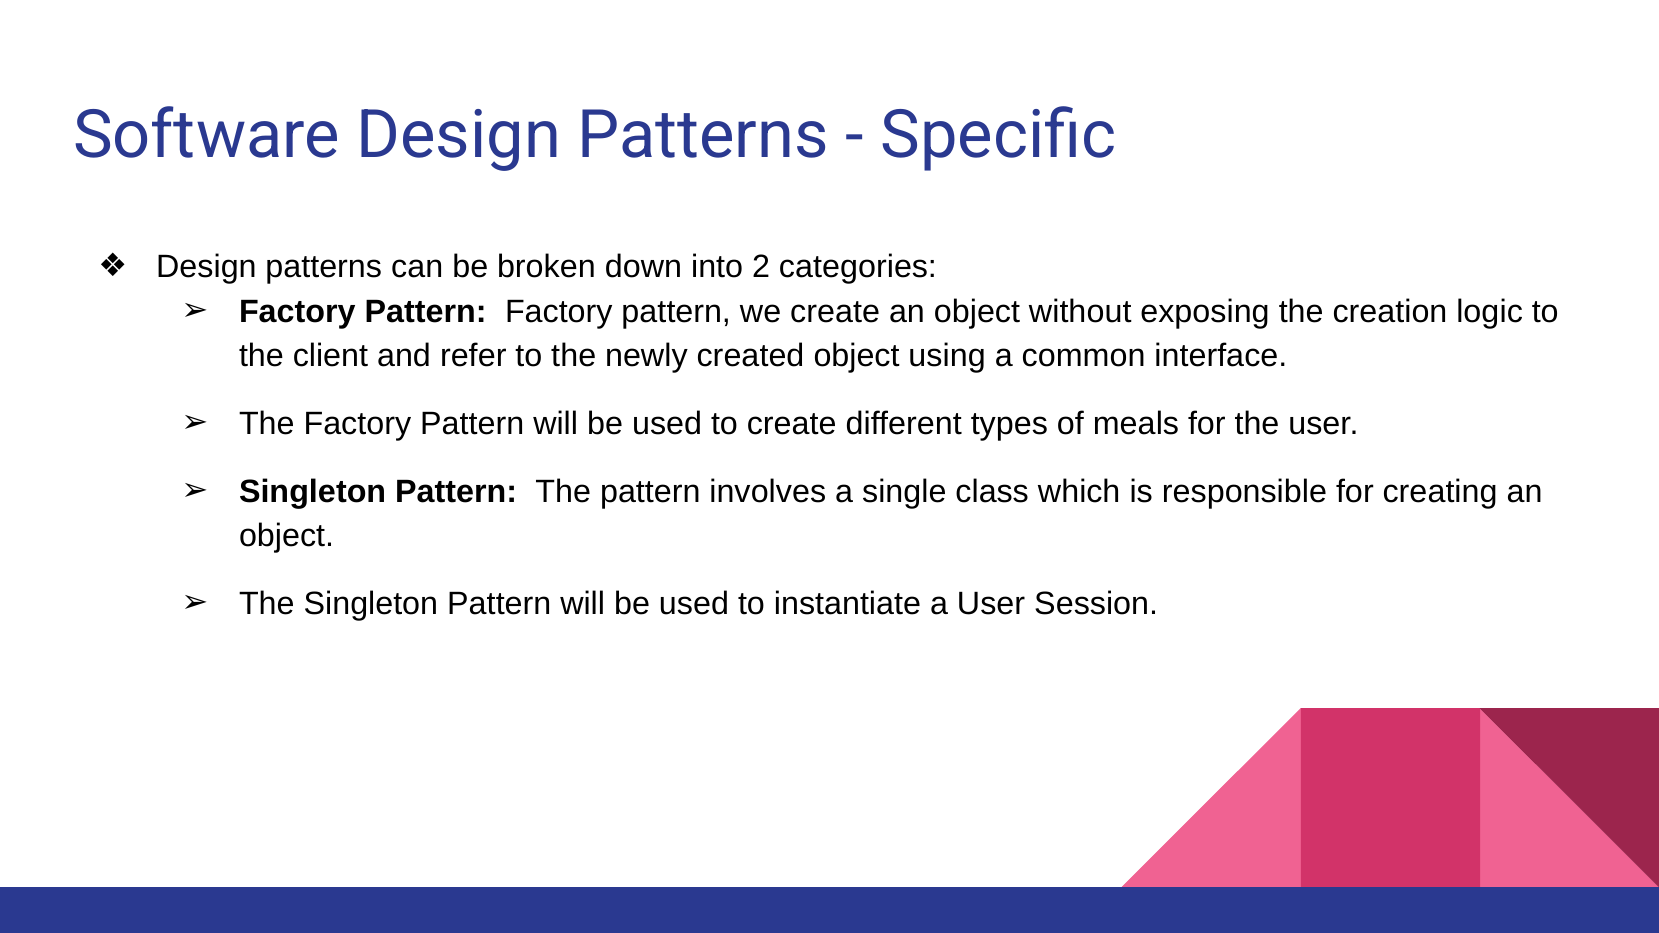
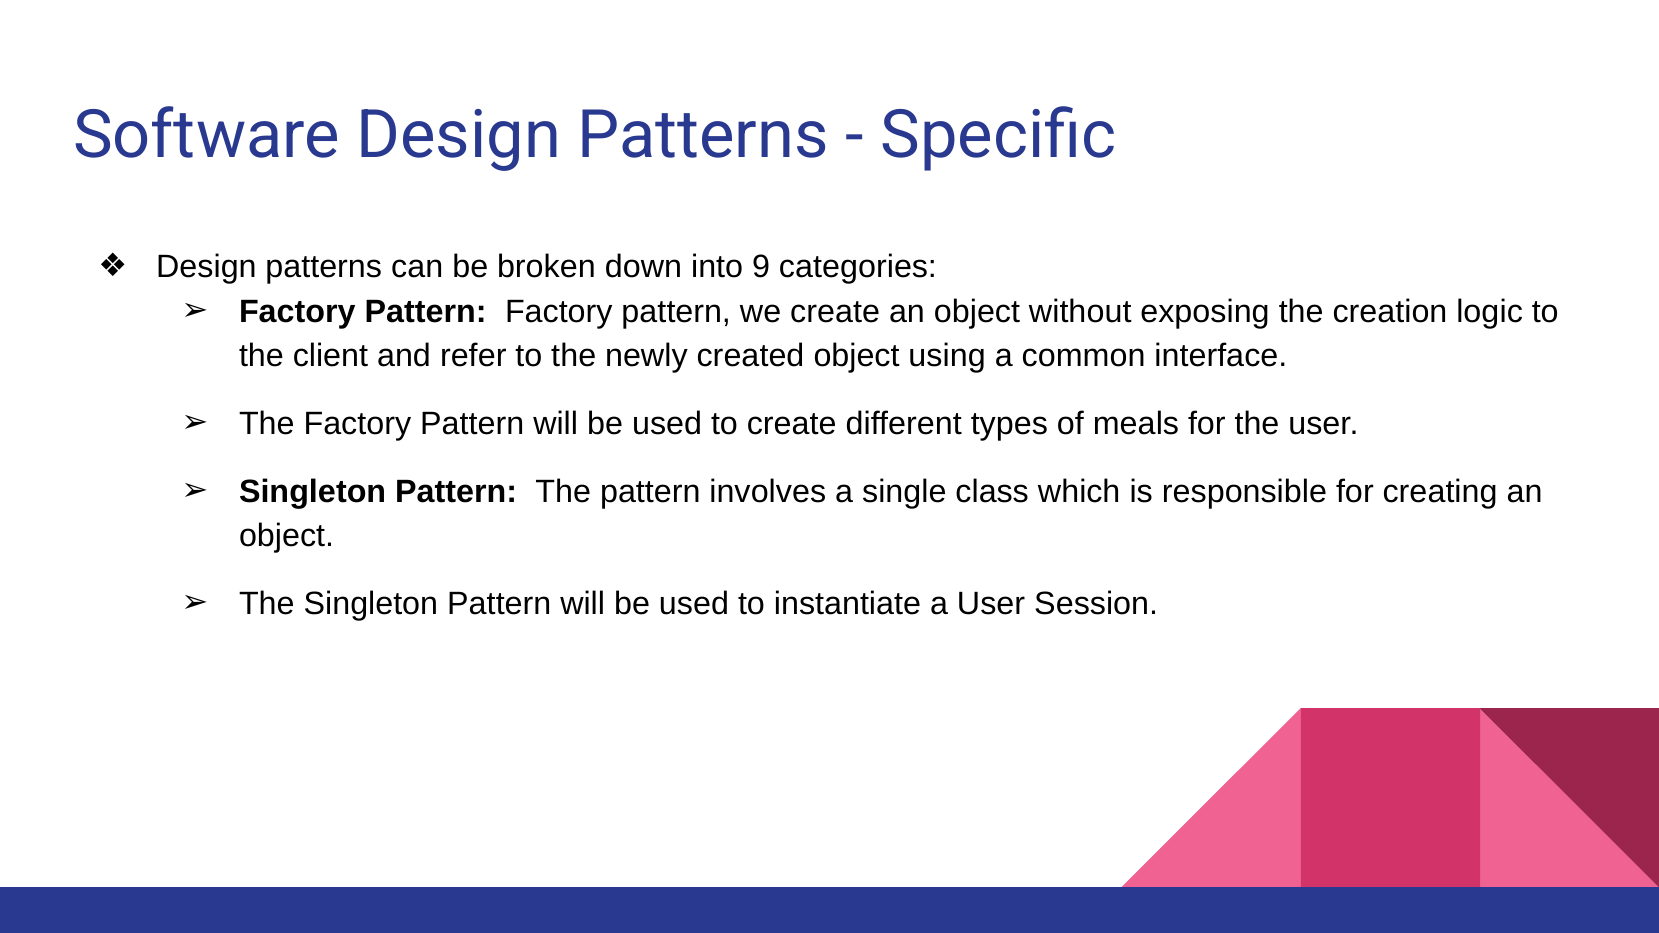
2: 2 -> 9 (761, 267)
